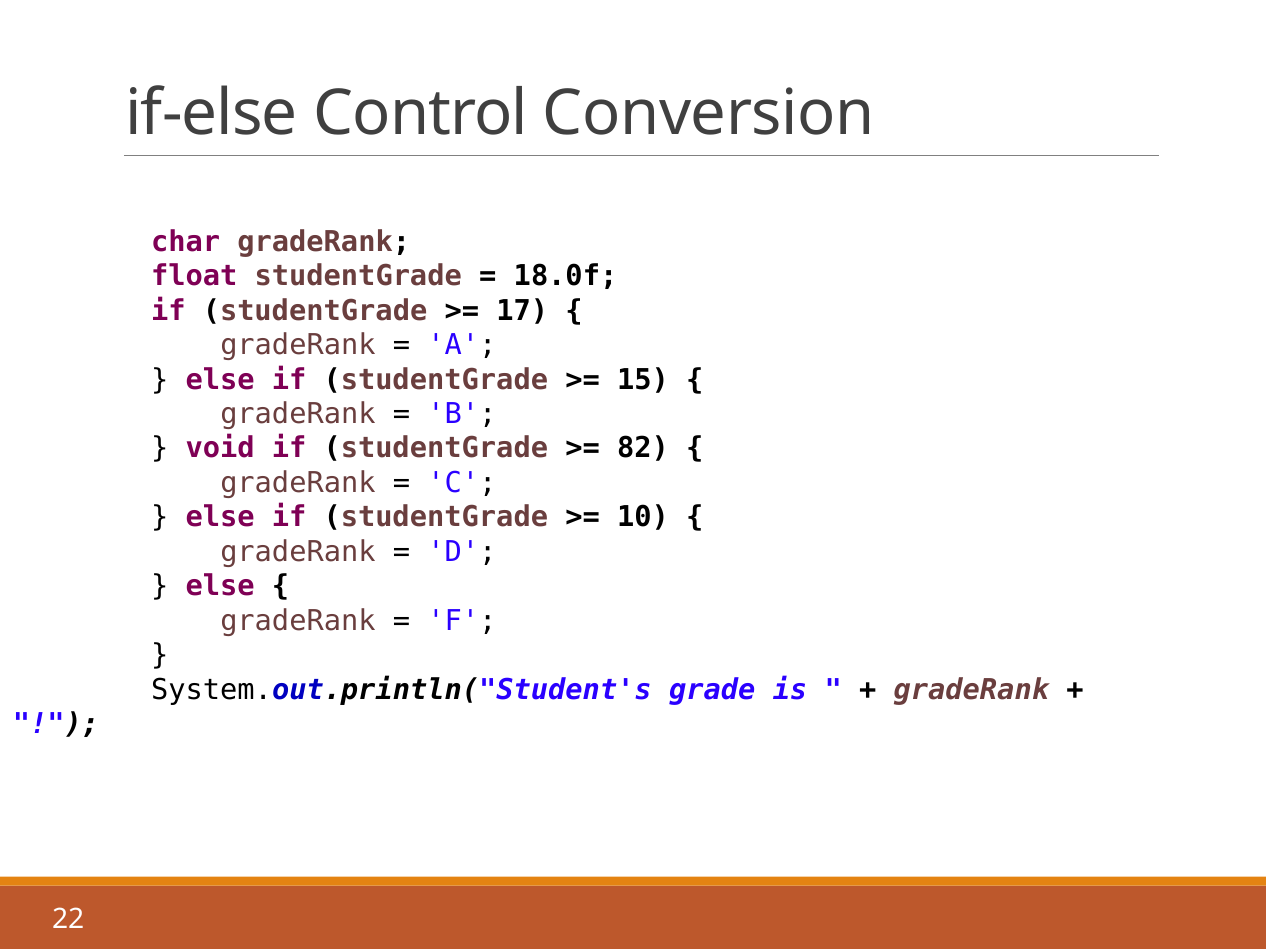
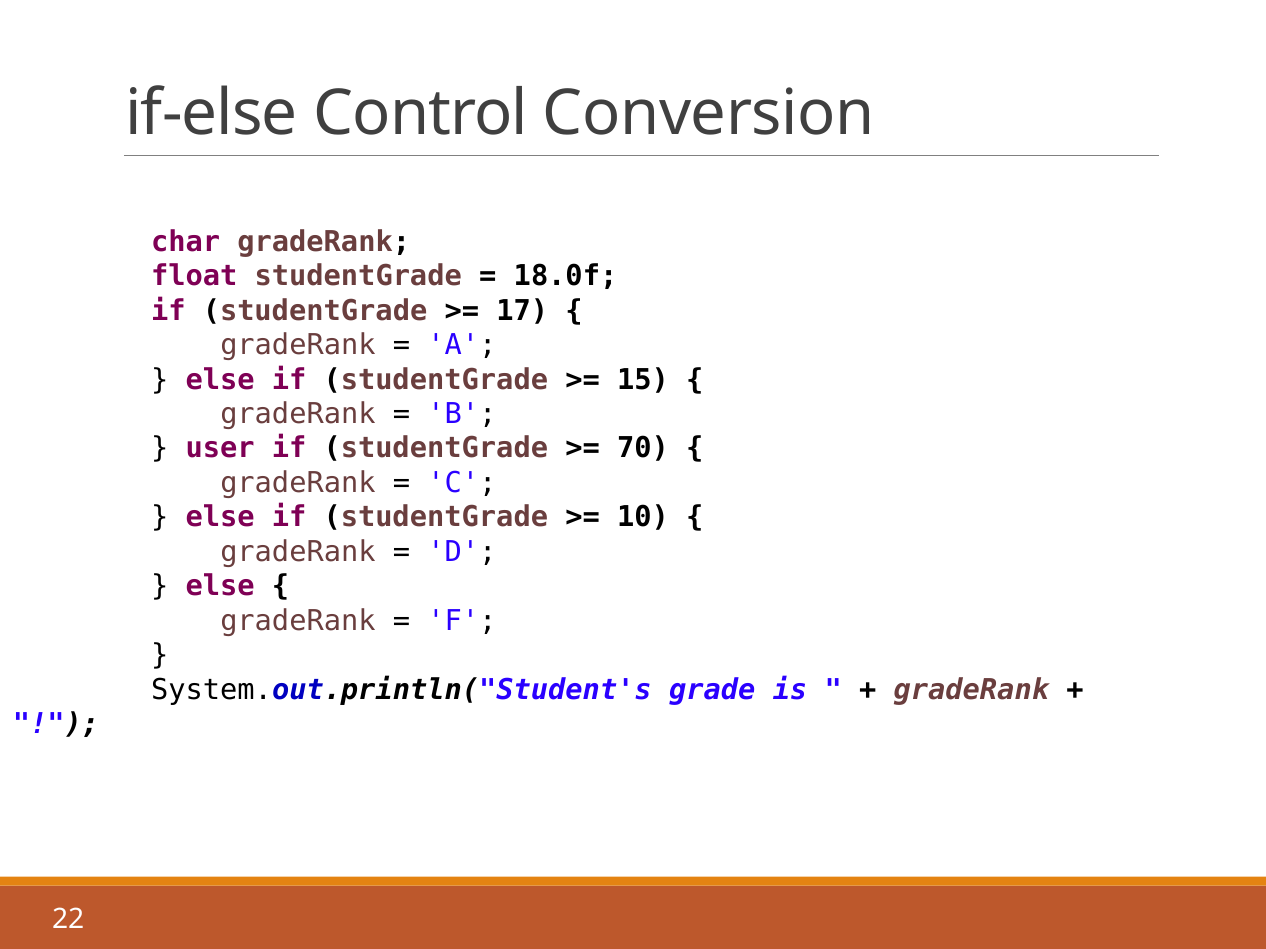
void: void -> user (220, 449)
82: 82 -> 70 (643, 449)
